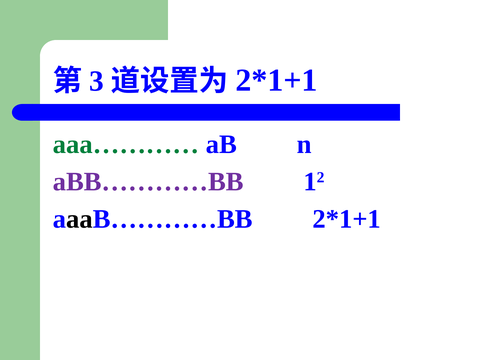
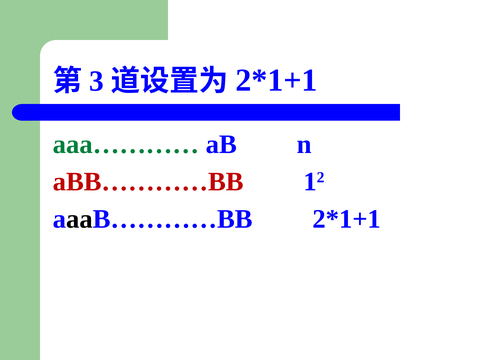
aBB…………BB colour: purple -> red (148, 182)
